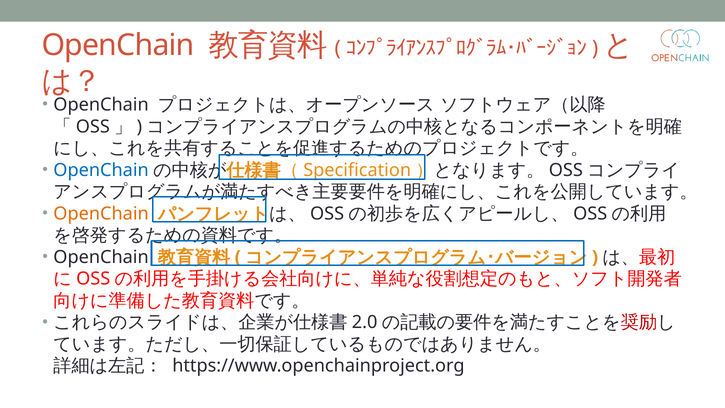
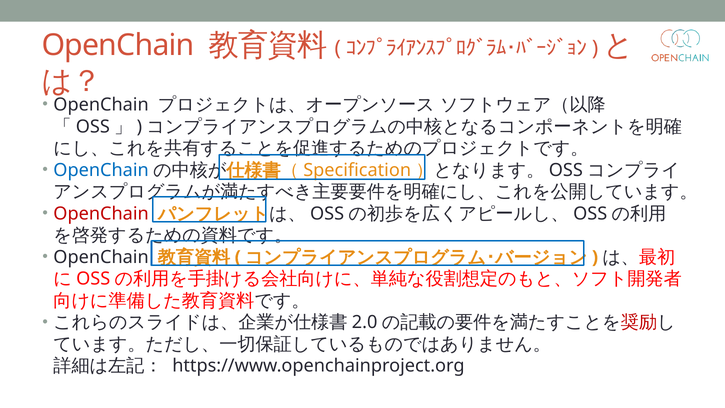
OpenChain colour: orange -> red (101, 214)
